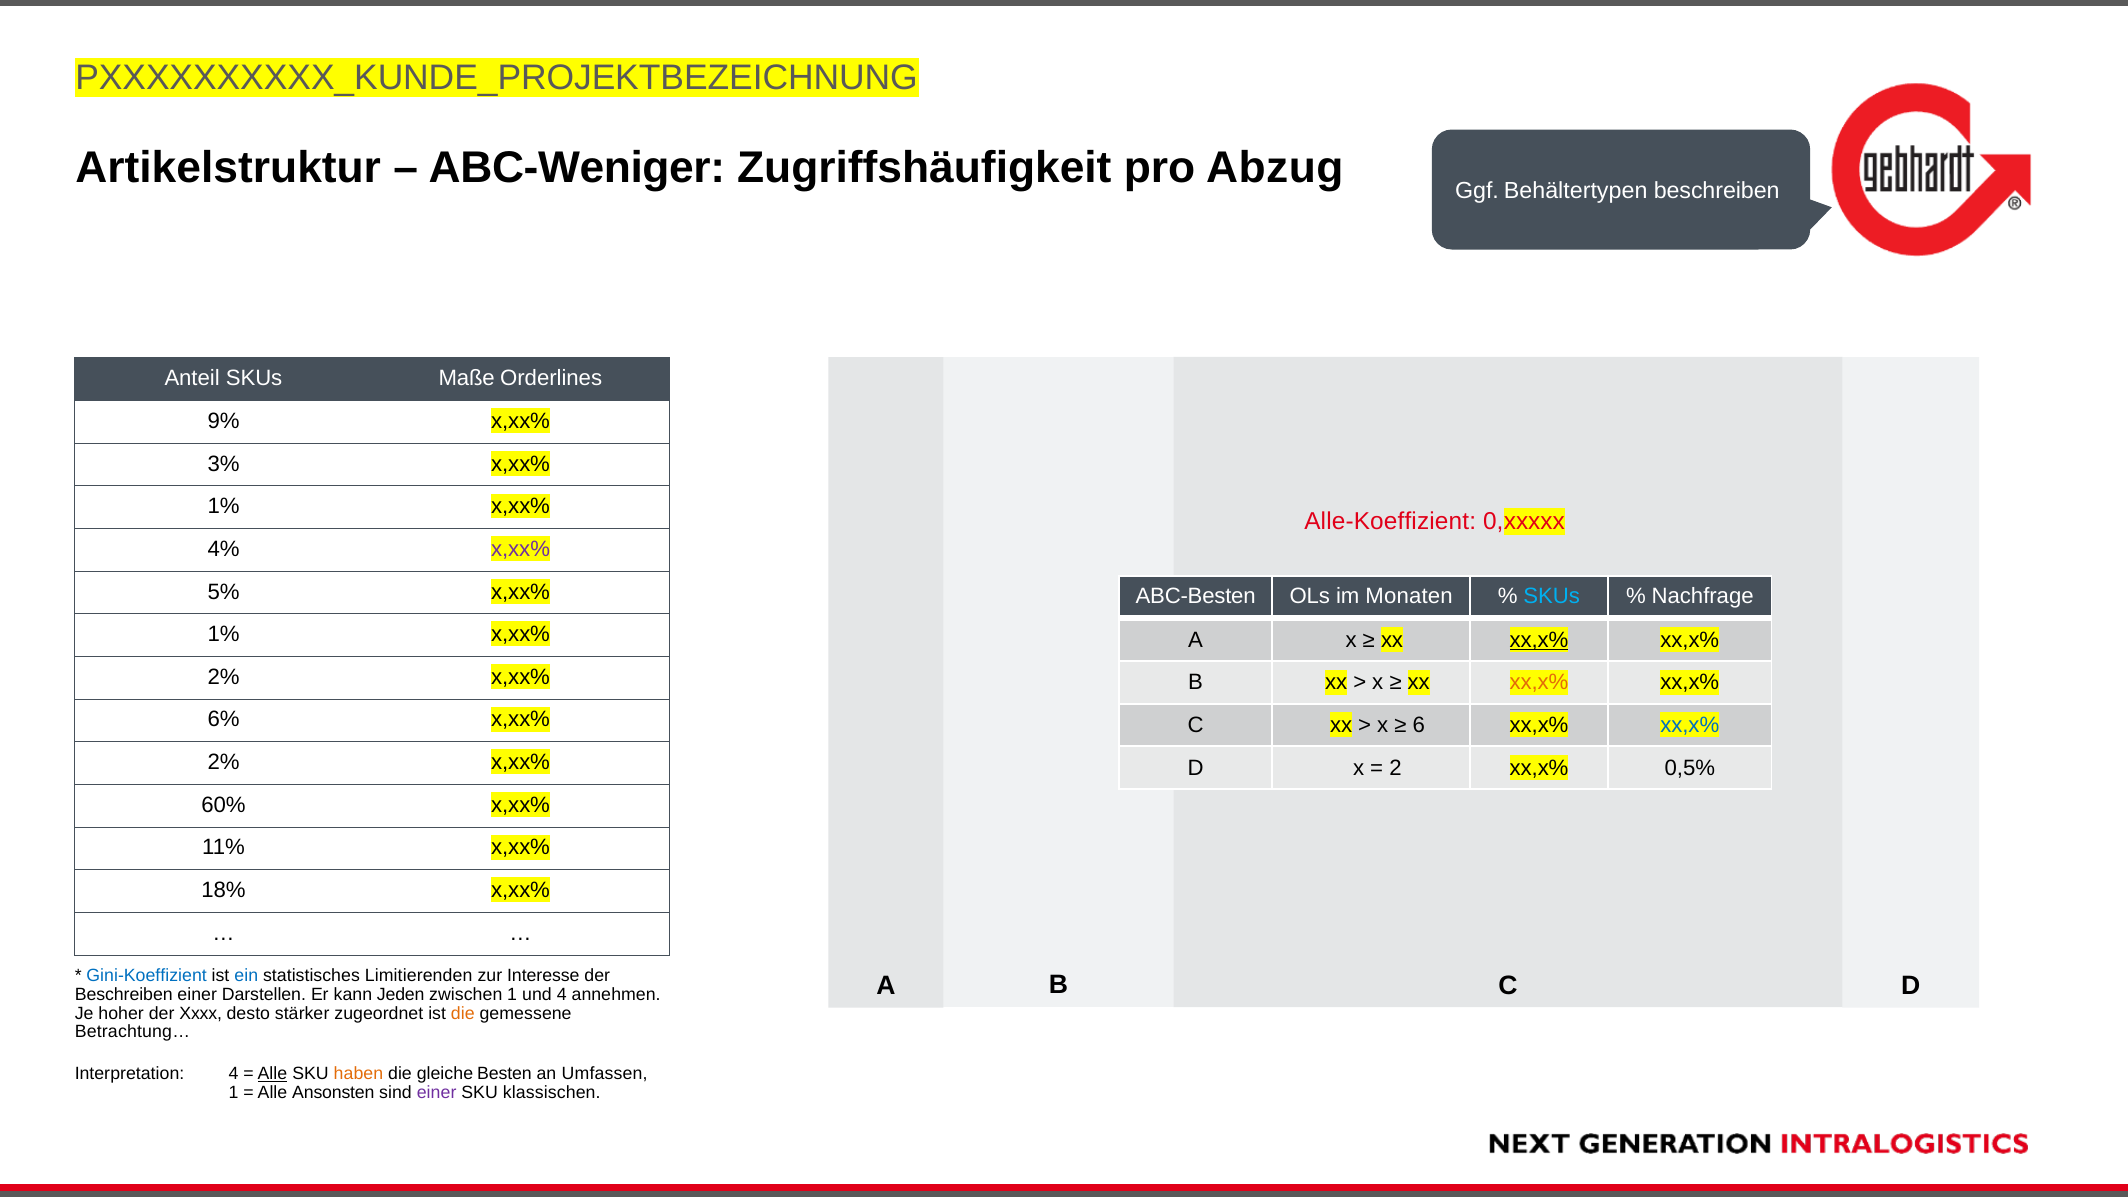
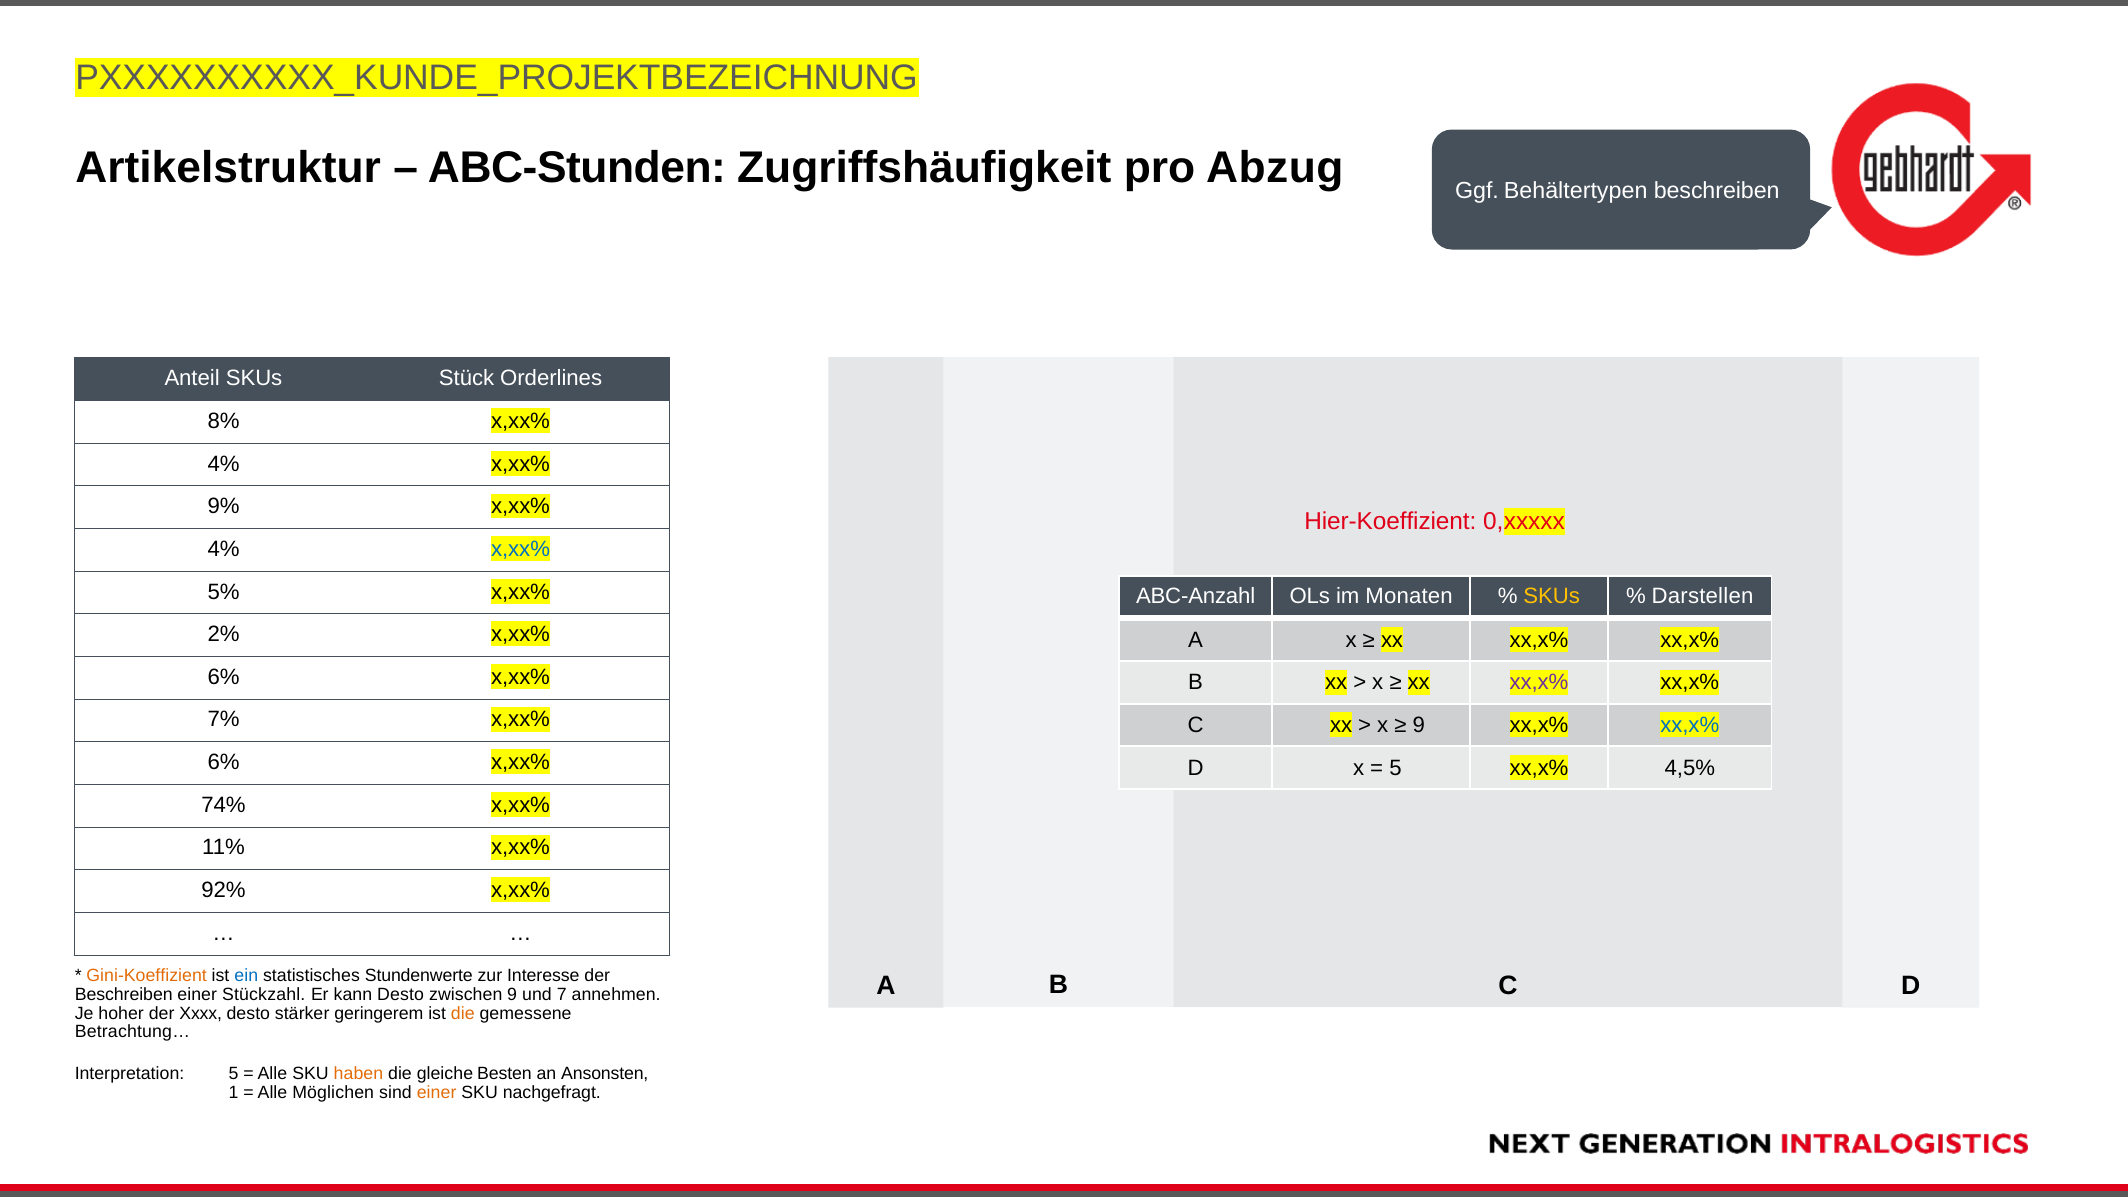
ABC-Weniger: ABC-Weniger -> ABC-Stunden (577, 168)
Maße: Maße -> Stück (467, 378)
9%: 9% -> 8% (224, 421)
3%: 3% -> 4% (224, 464)
1%: 1% -> 9% (224, 506)
Alle-Koeffizient: Alle-Koeffizient -> Hier-Koeffizient (1390, 522)
x,xx% colour: purple -> blue (521, 549)
ABC-Besten: ABC-Besten -> ABC-Anzahl (1196, 596)
SKUs colour: light blue -> yellow (1552, 596)
Nachfrage: Nachfrage -> Darstellen (1703, 596)
1%: 1% -> 2% (224, 634)
xx,x% underline: present -> none (1539, 640)
2%: 2% -> 6% (224, 677)
xx,x% colour: orange -> purple (1539, 683)
6%: 6% -> 7% (224, 720)
6: 6 -> 9 (1419, 725)
2%: 2% -> 6% (224, 762)
2: 2 -> 5 (1396, 768)
0,5%: 0,5% -> 4,5% (1690, 768)
60%: 60% -> 74% (223, 805)
18%: 18% -> 92% (223, 890)
Gini-Koeffizient colour: blue -> orange (147, 976)
Limitierenden: Limitierenden -> Stundenwerte (419, 976)
Darstellen: Darstellen -> Stückzahl (264, 995)
kann Jeden: Jeden -> Desto (401, 995)
zwischen 1: 1 -> 9 (512, 995)
und 4: 4 -> 7 (562, 995)
zugeordnet: zugeordnet -> geringerem (379, 1013)
Interpretation 4: 4 -> 5 (234, 1074)
Alle underline: present -> none (272, 1074)
Umfassen: Umfassen -> Ansonsten (605, 1074)
Ansonsten: Ansonsten -> Möglichen (333, 1093)
einer colour: purple -> orange (437, 1093)
klassischen: klassischen -> nachgefragt (552, 1093)
